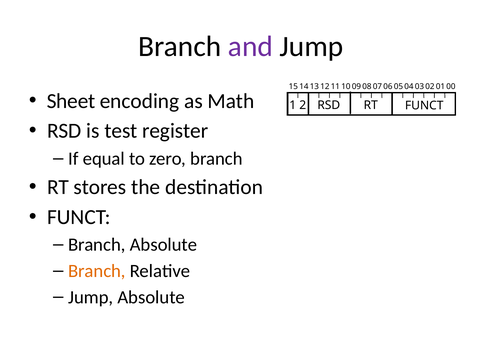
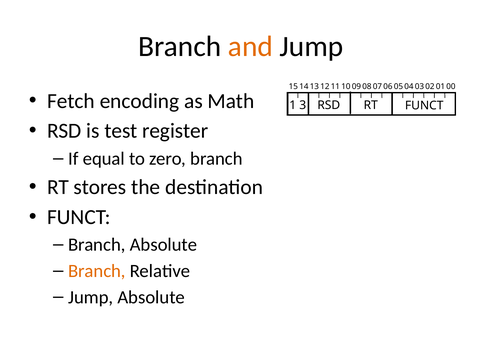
and colour: purple -> orange (250, 47)
Sheet: Sheet -> Fetch (71, 101)
2: 2 -> 3 (303, 105)
